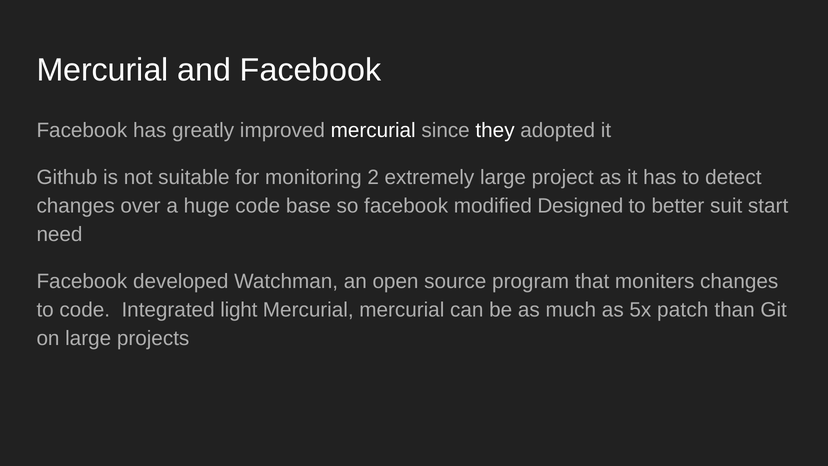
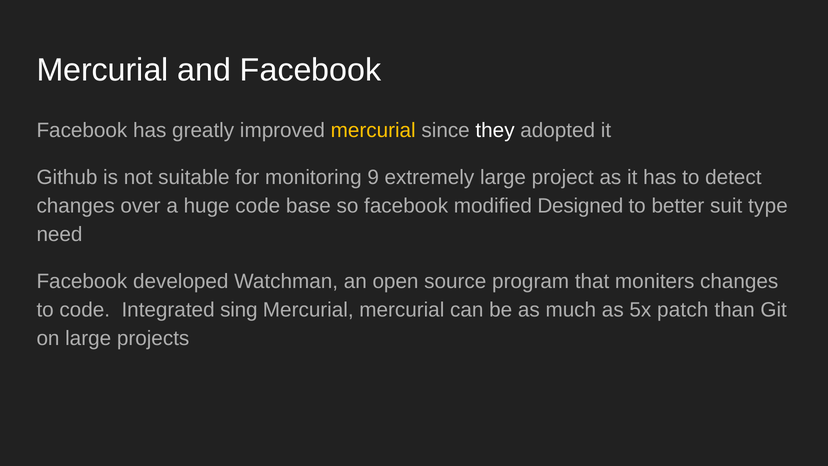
mercurial colour: white -> yellow (373, 130)
2: 2 -> 9 (373, 177)
start: start -> type (768, 206)
light: light -> sing (239, 310)
